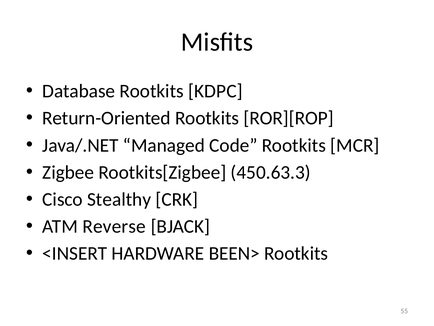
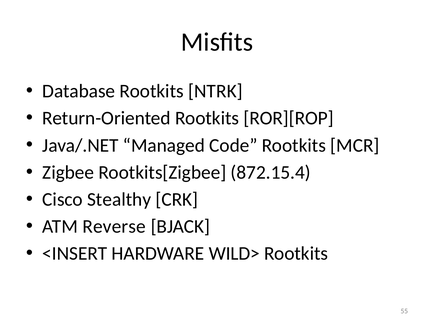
KDPC: KDPC -> NTRK (215, 91)
450.63.3: 450.63.3 -> 872.15.4 (271, 172)
BEEN>: BEEN> -> WILD> (234, 253)
